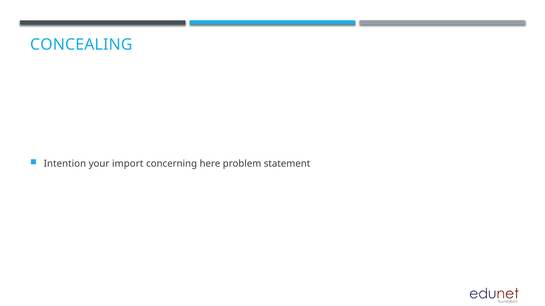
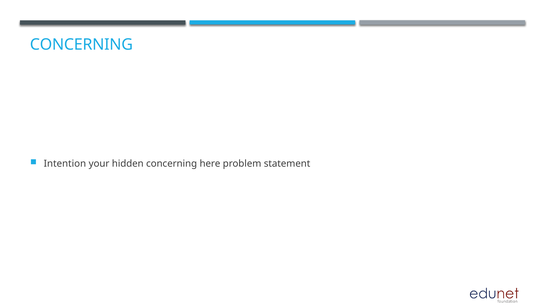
CONCEALING: CONCEALING -> CONCERNING (81, 45)
import: import -> hidden (128, 164)
